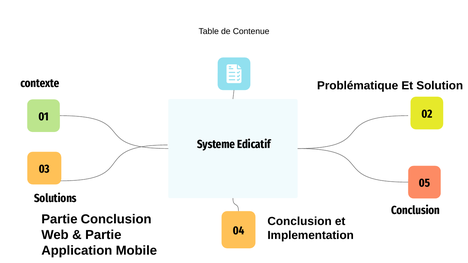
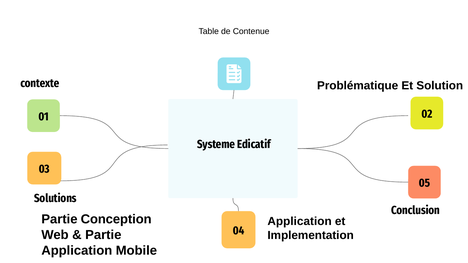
Partie Conclusion: Conclusion -> Conception (116, 219)
Conclusion: Conclusion -> Application (300, 222)
